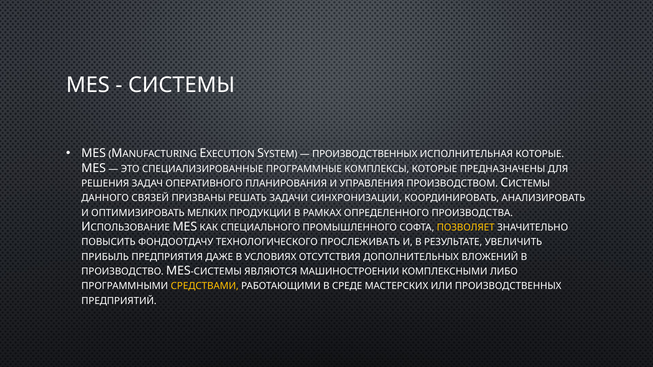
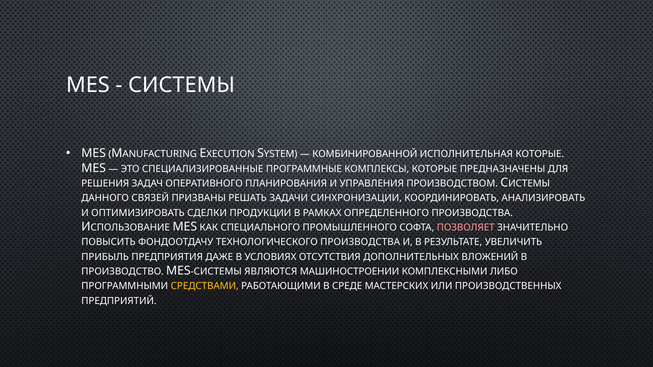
ПРОИЗВОДСТВЕННЫХ: ПРОИЗВОДСТВЕННЫХ -> КОМБИНИРОВАННОЙ (365, 154)
МЕЛКИХ: МЕЛКИХ -> СДЕЛКИ (207, 213)
ПОЗВОЛЯЕТ colour: yellow -> pink (466, 228)
ТЕХНОЛОГИЧЕСКОГО ПРОСЛЕЖИВАТЬ: ПРОСЛЕЖИВАТЬ -> ПРОИЗВОДСТВА (360, 242)
